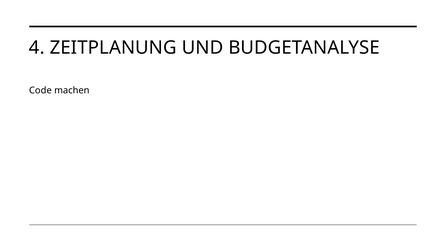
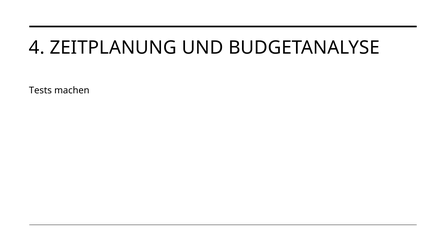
Code: Code -> Tests (40, 90)
